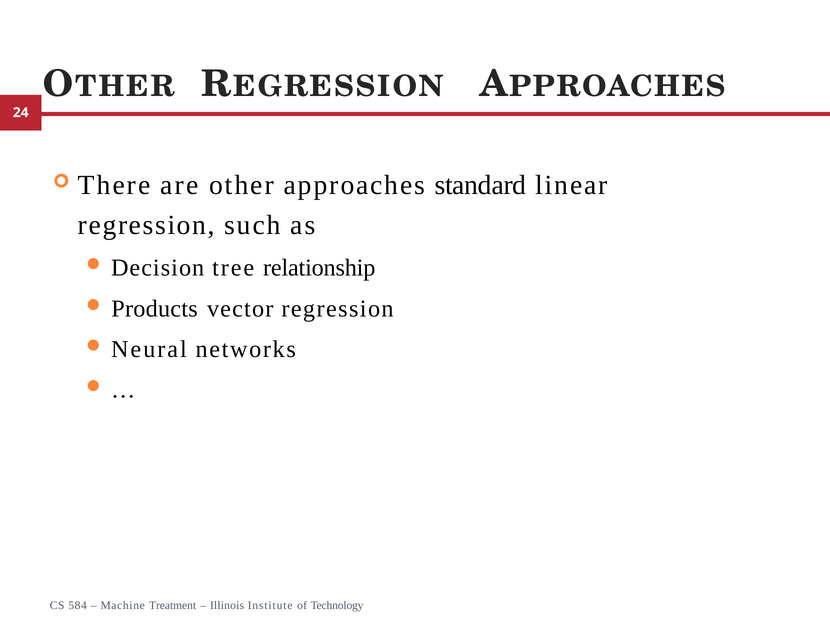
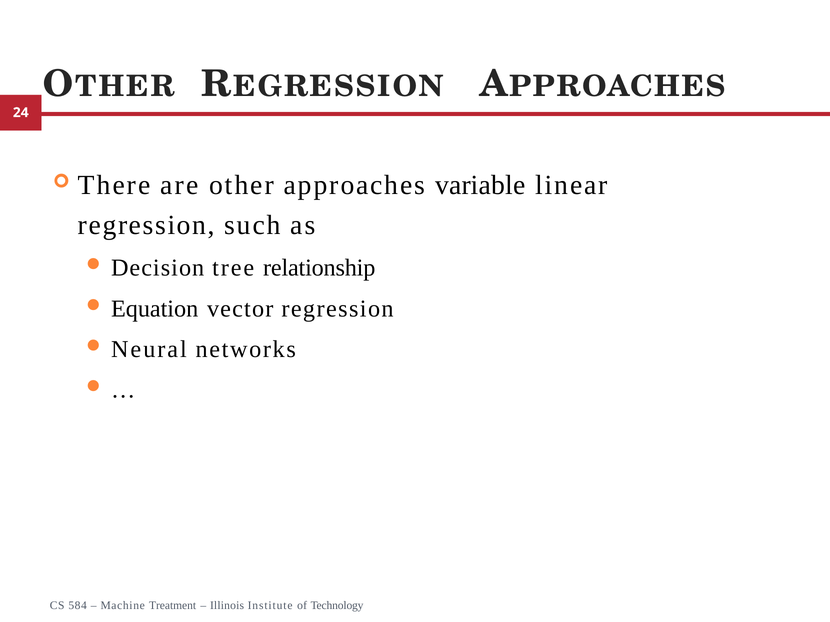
standard: standard -> variable (480, 185)
Products: Products -> Equation (155, 309)
